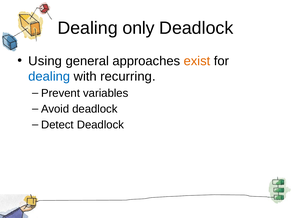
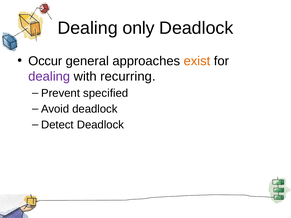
Using: Using -> Occur (45, 61)
dealing colour: blue -> purple (49, 77)
variables: variables -> specified (106, 93)
